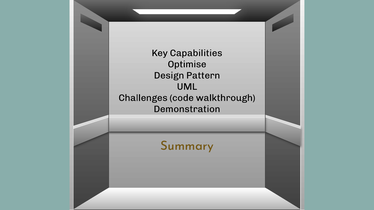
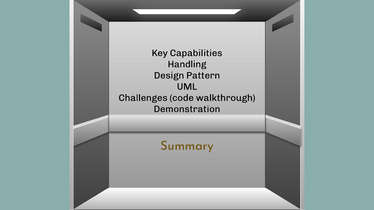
Optimise: Optimise -> Handling (187, 64)
